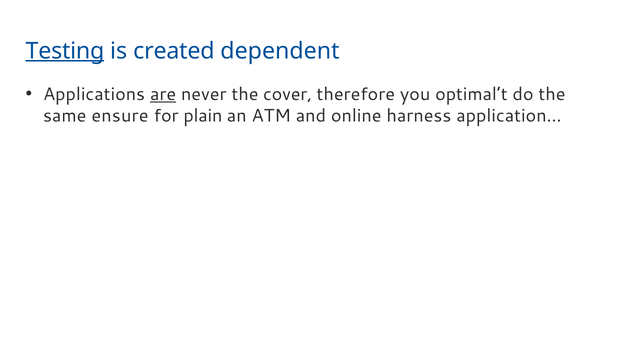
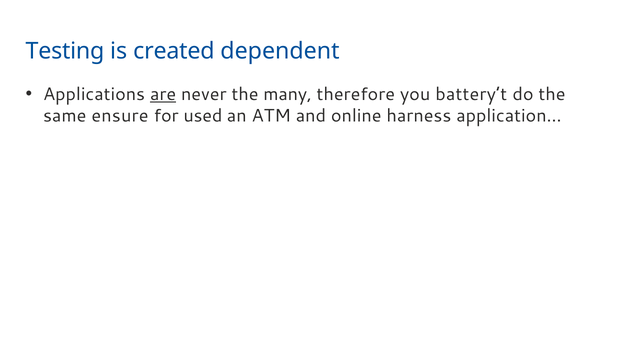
Testing underline: present -> none (65, 51)
cover: cover -> many (288, 94)
optimal’t: optimal’t -> battery’t (471, 94)
plain: plain -> used (203, 116)
